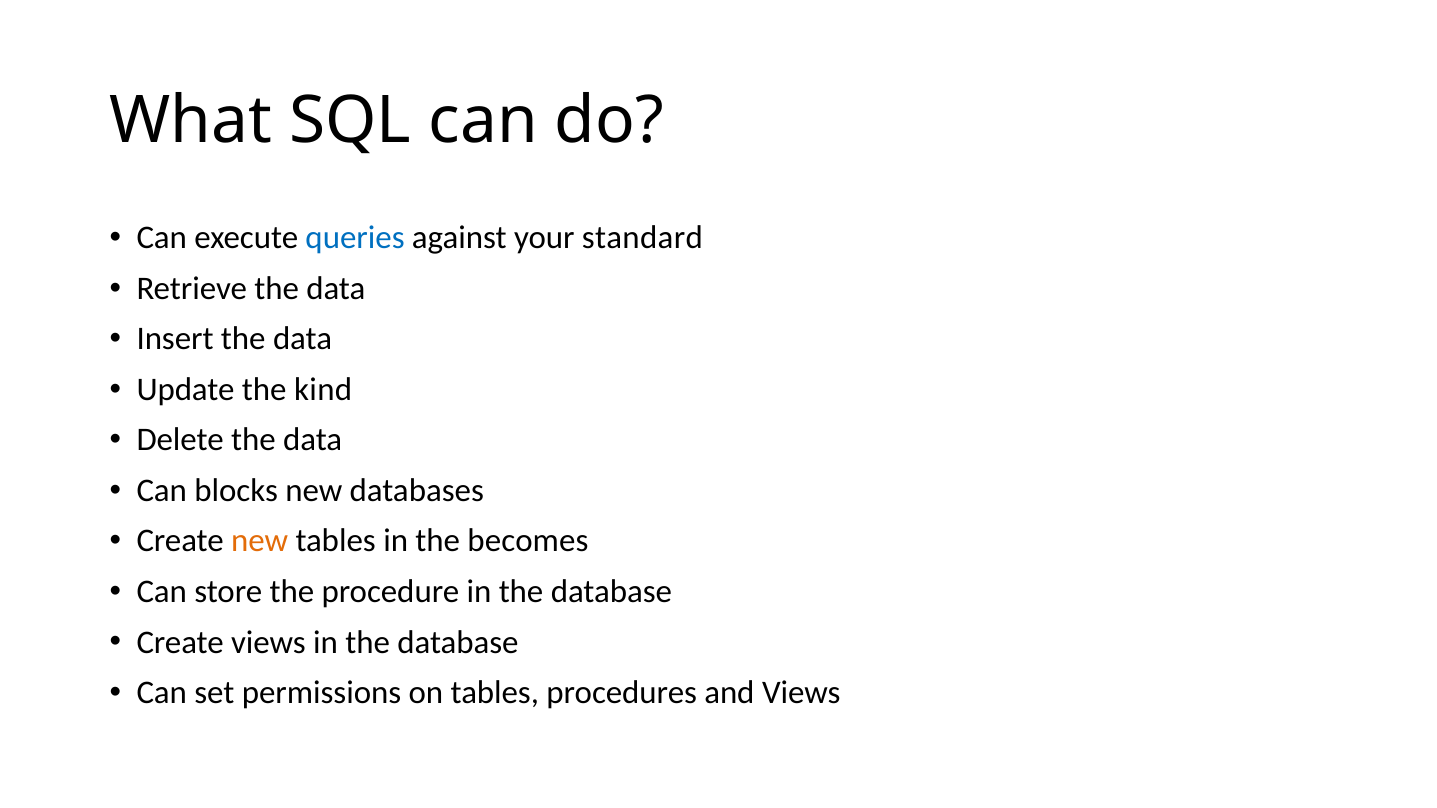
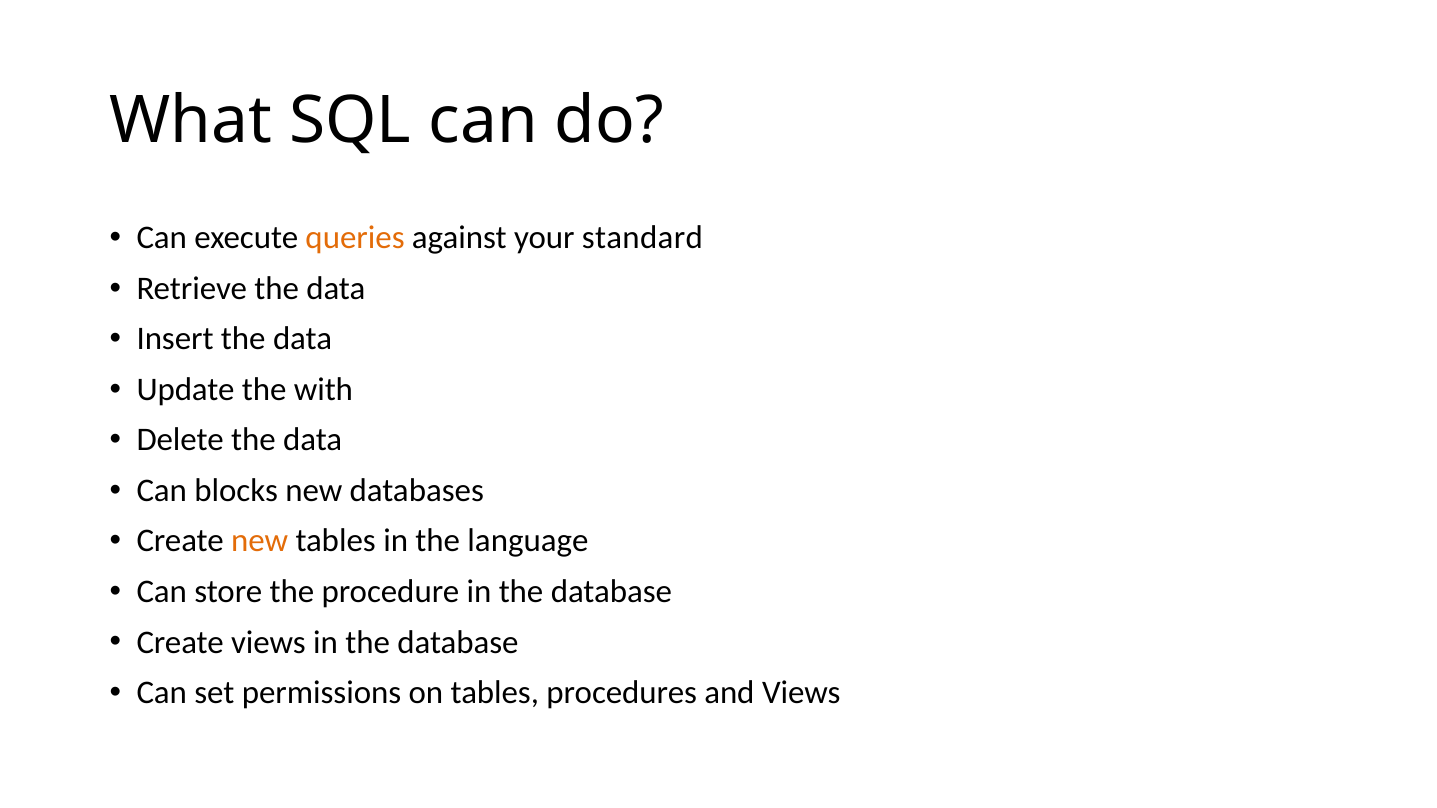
queries colour: blue -> orange (355, 238)
kind: kind -> with (323, 390)
becomes: becomes -> language (528, 541)
